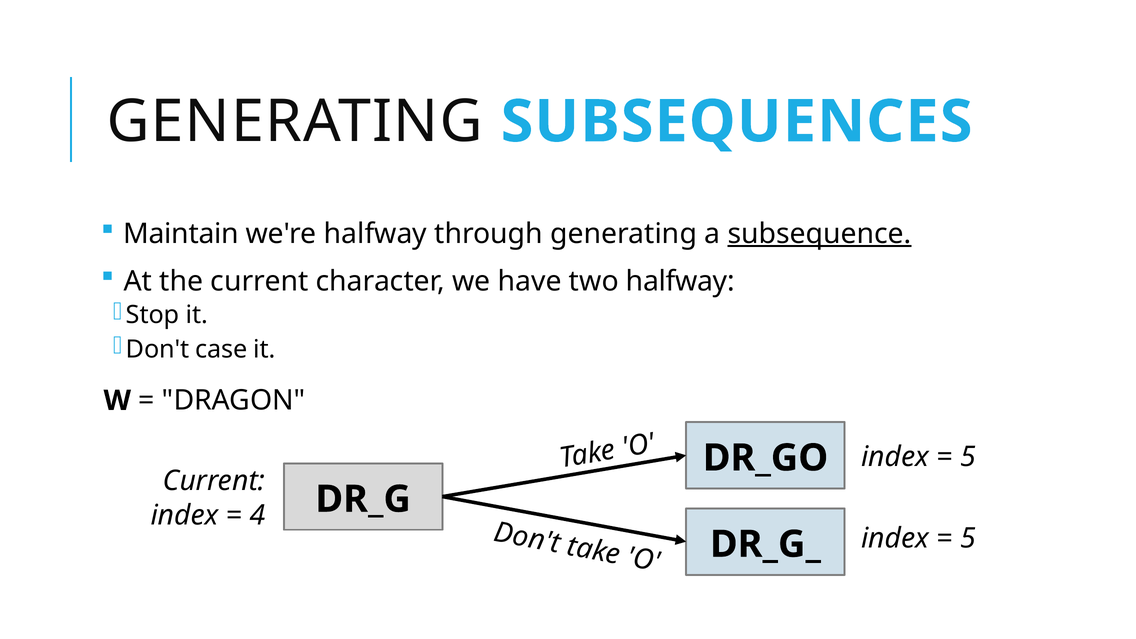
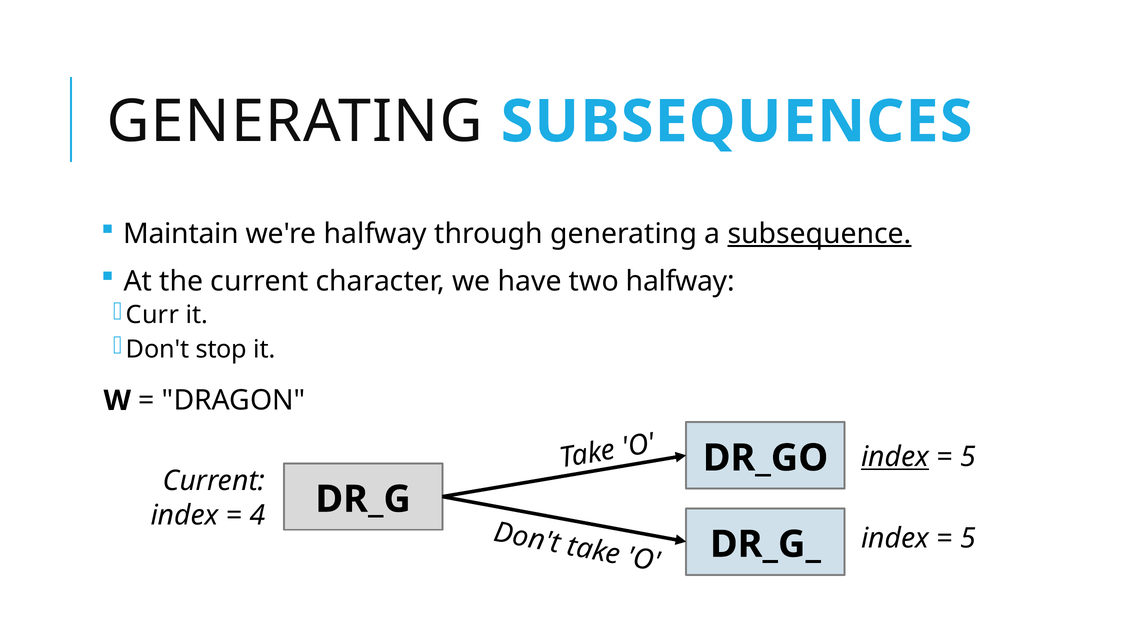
Stop: Stop -> Curr (152, 315)
case: case -> stop (221, 349)
index underline: none -> present (895, 457)
